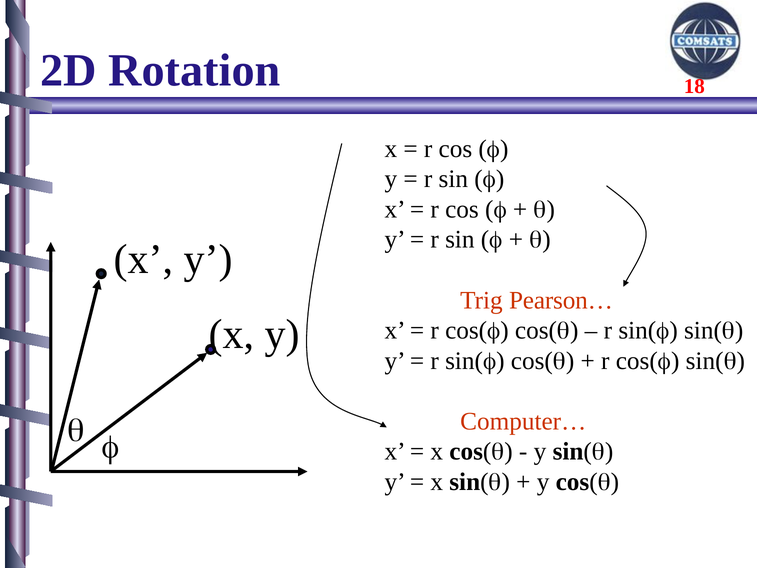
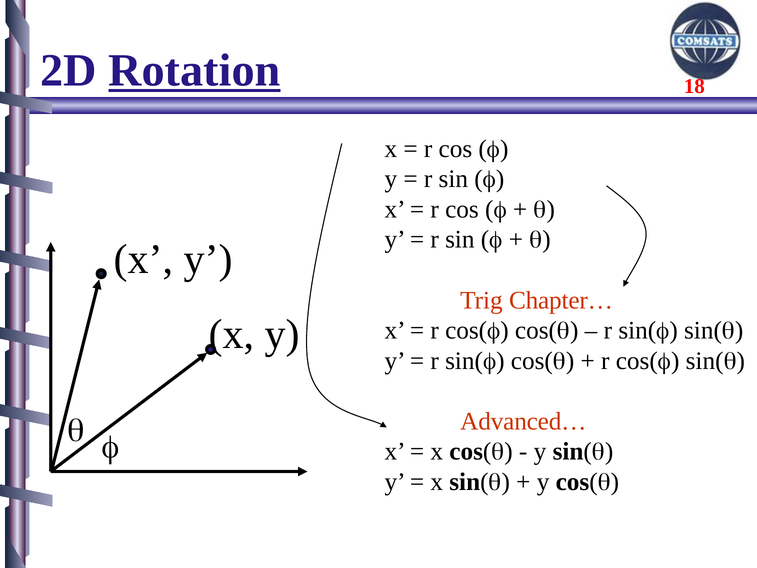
Rotation underline: none -> present (194, 71)
Pearson…: Pearson… -> Chapter… (561, 300)
Computer…: Computer… -> Advanced… (523, 421)
